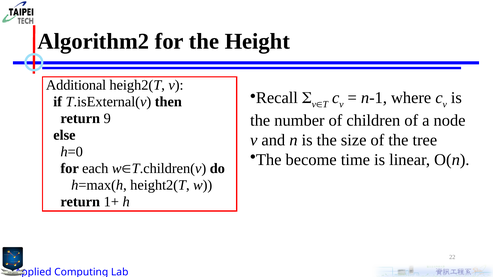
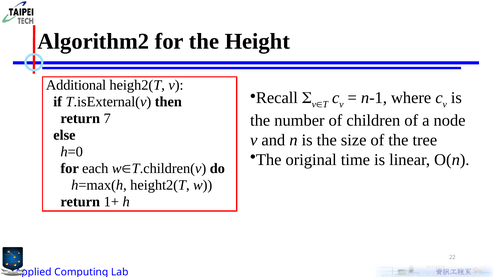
9: 9 -> 7 (107, 119)
become: become -> original (311, 160)
